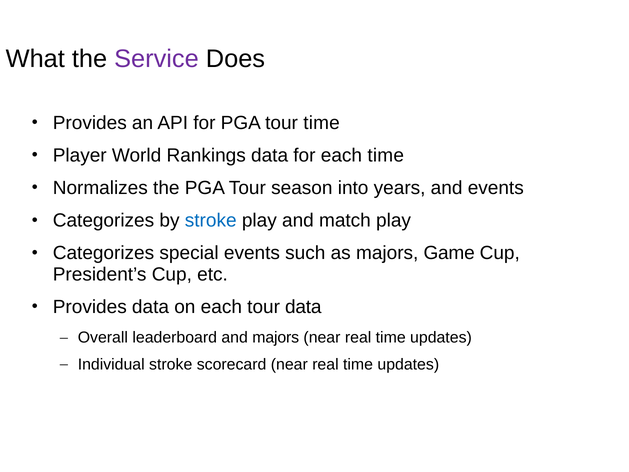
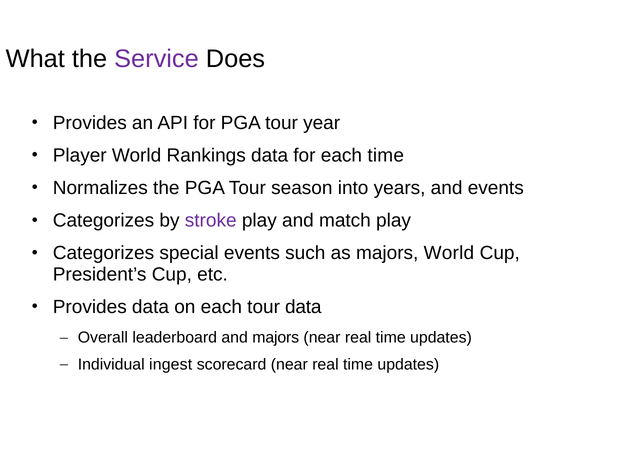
tour time: time -> year (322, 123)
stroke colour: blue -> purple (211, 220)
majors Game: Game -> World (449, 253)
Individual stroke: stroke -> ingest (171, 364)
